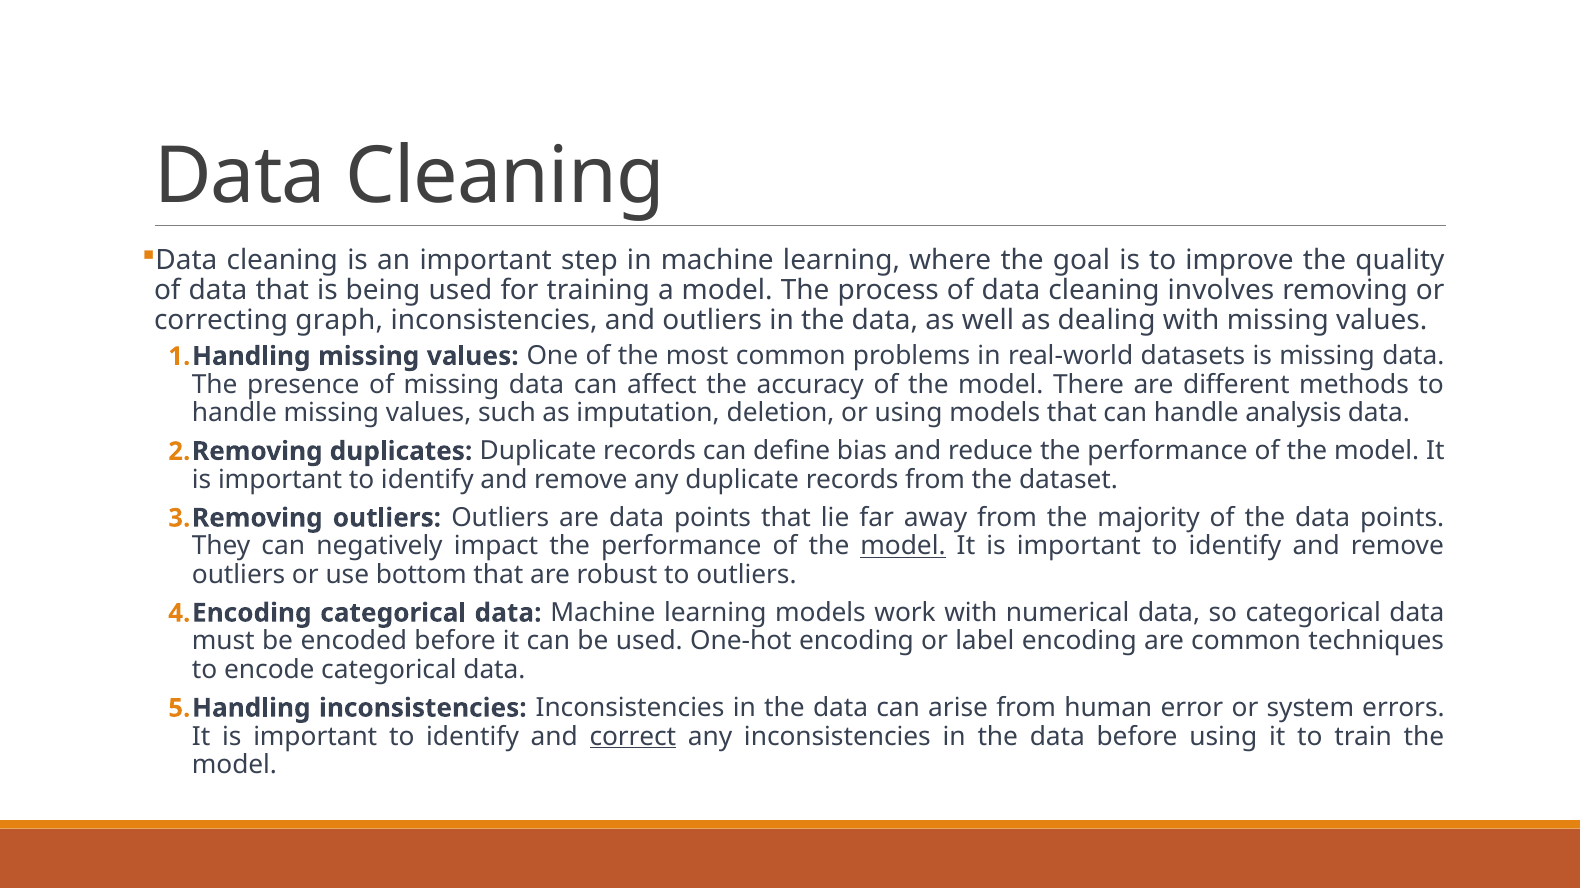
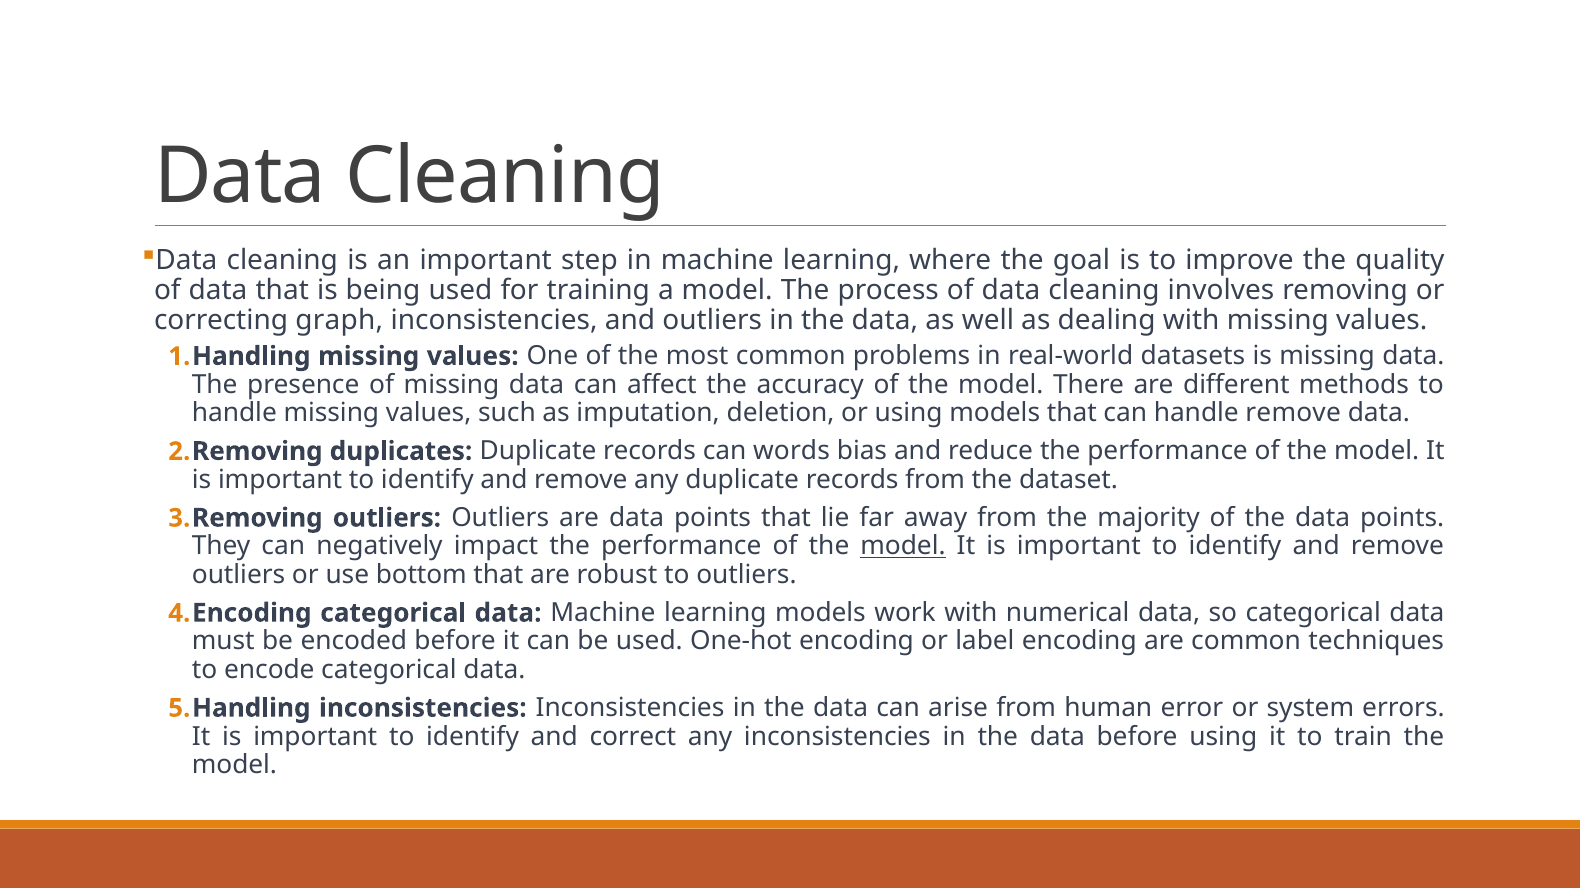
handle analysis: analysis -> remove (1293, 413)
define: define -> words (792, 452)
correct underline: present -> none (633, 737)
